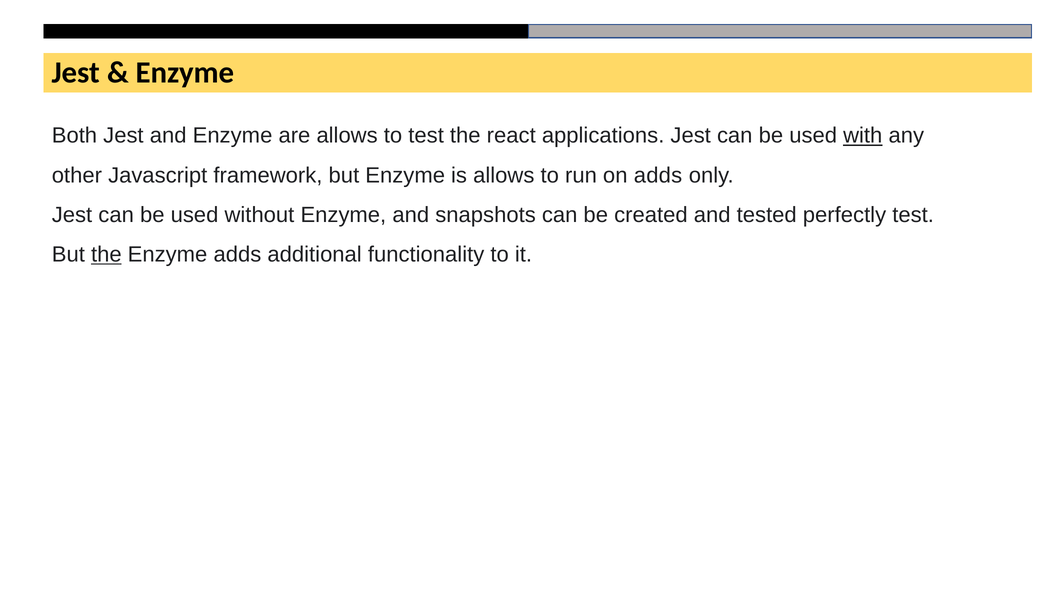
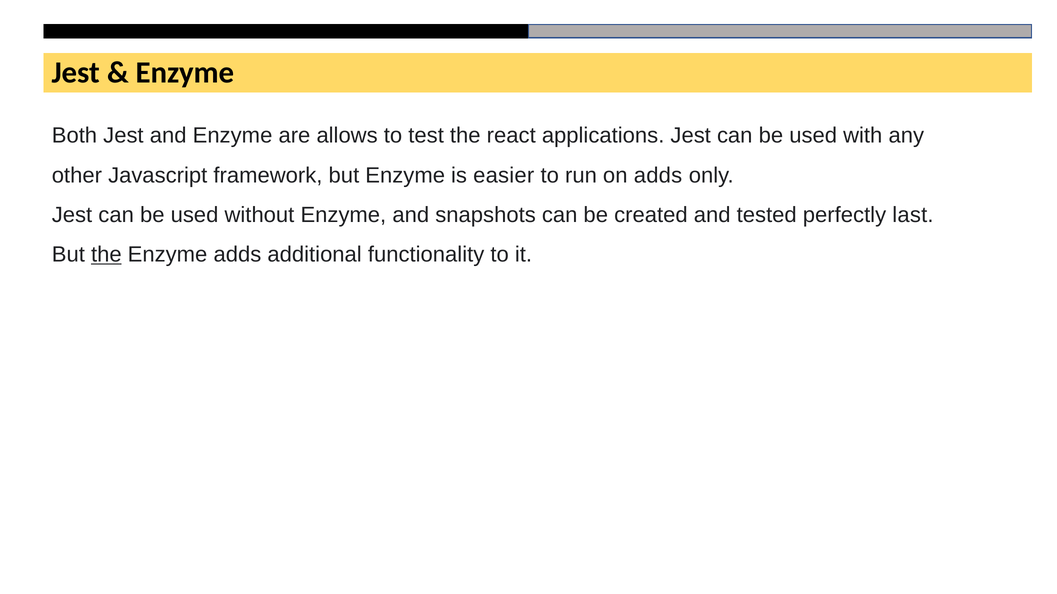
with underline: present -> none (863, 136)
is allows: allows -> easier (504, 175)
perfectly test: test -> last (913, 215)
